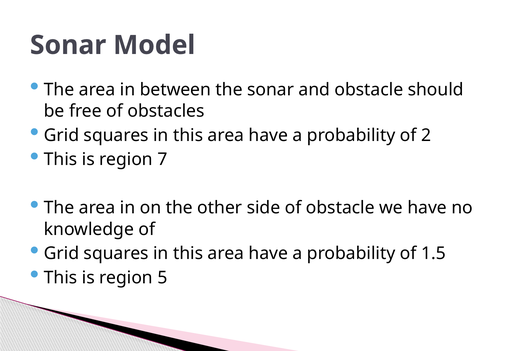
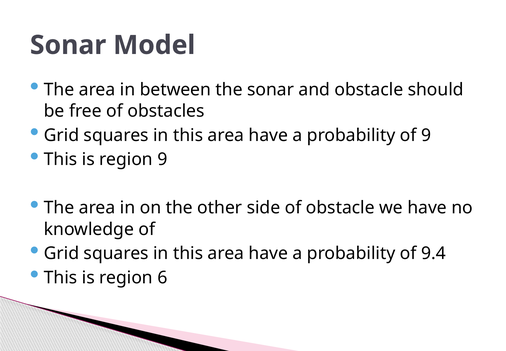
of 2: 2 -> 9 (426, 135)
region 7: 7 -> 9 (162, 159)
1.5: 1.5 -> 9.4 (433, 253)
5: 5 -> 6 (162, 277)
